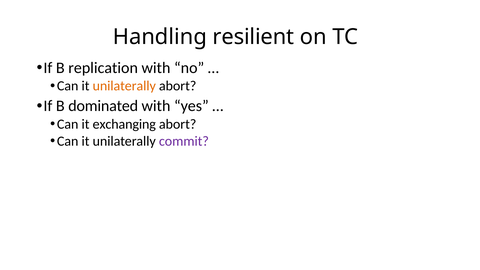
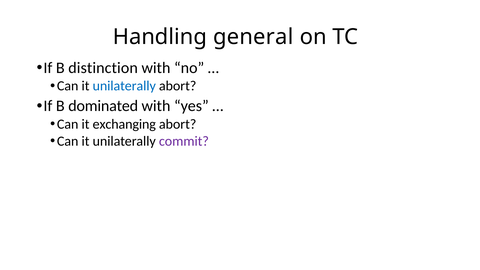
resilient: resilient -> general (253, 37)
replication: replication -> distinction (103, 68)
unilaterally colour: orange -> blue (124, 86)
